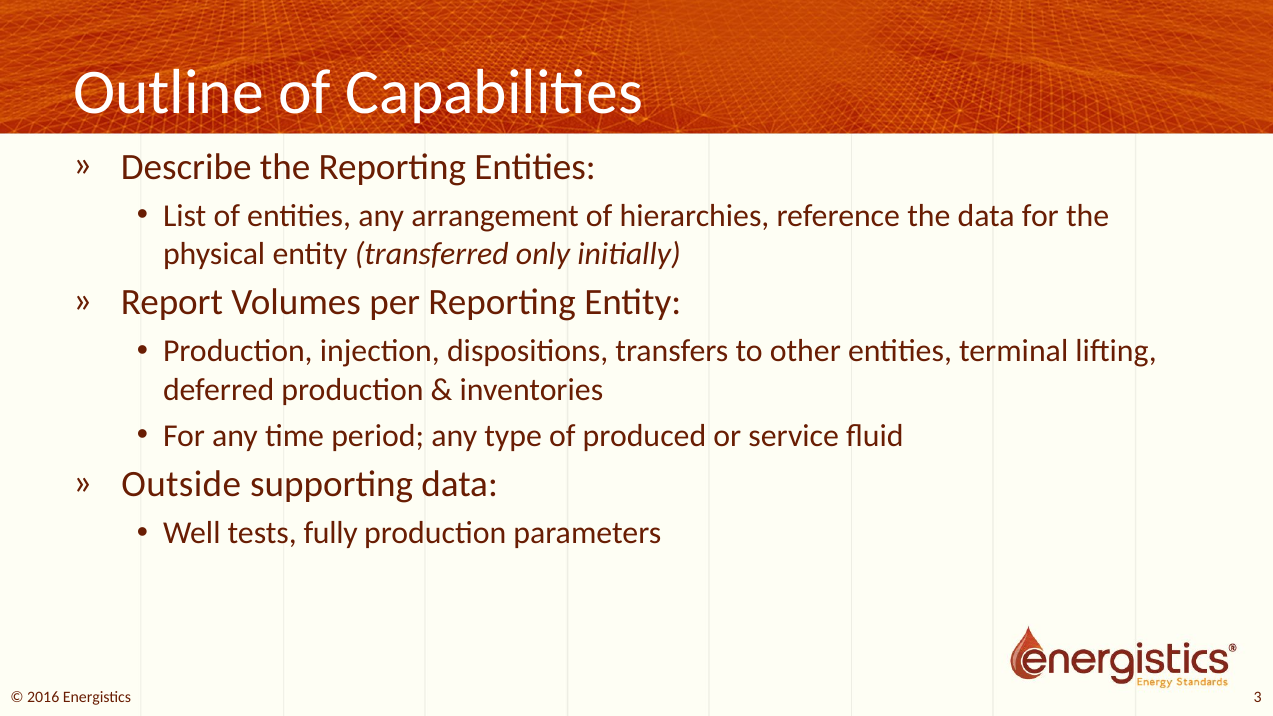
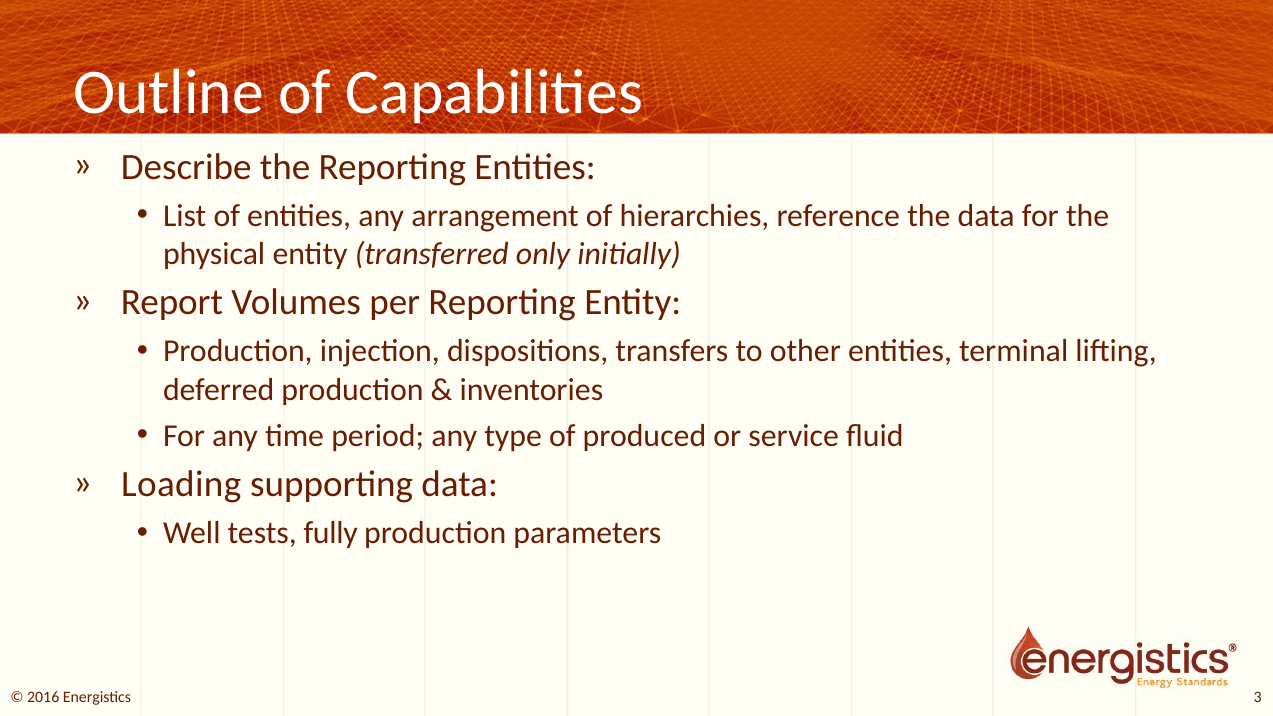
Outside: Outside -> Loading (181, 485)
